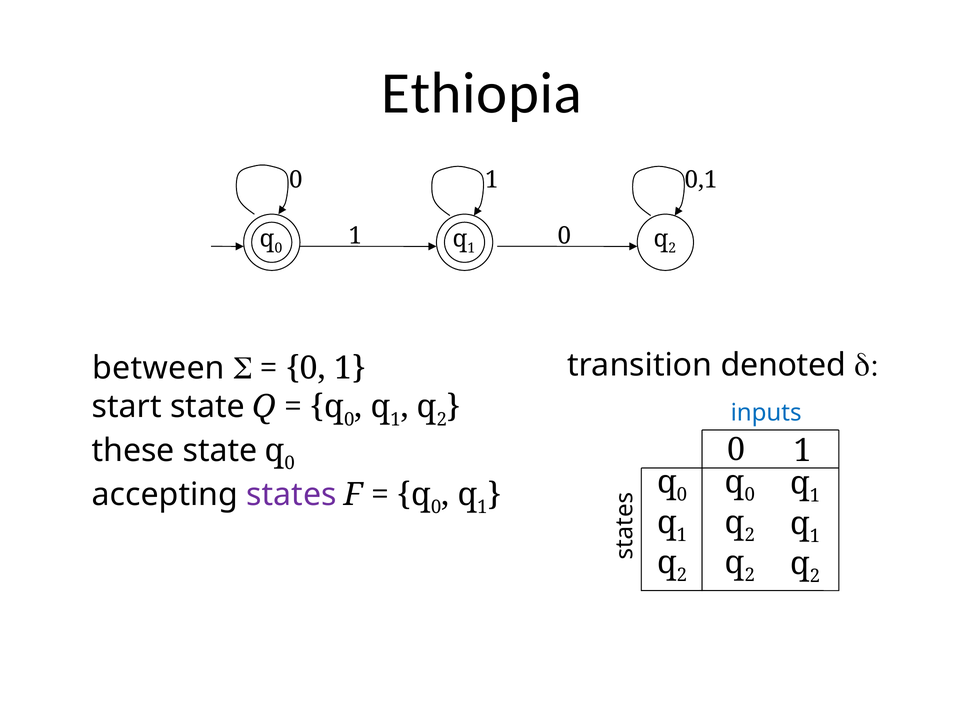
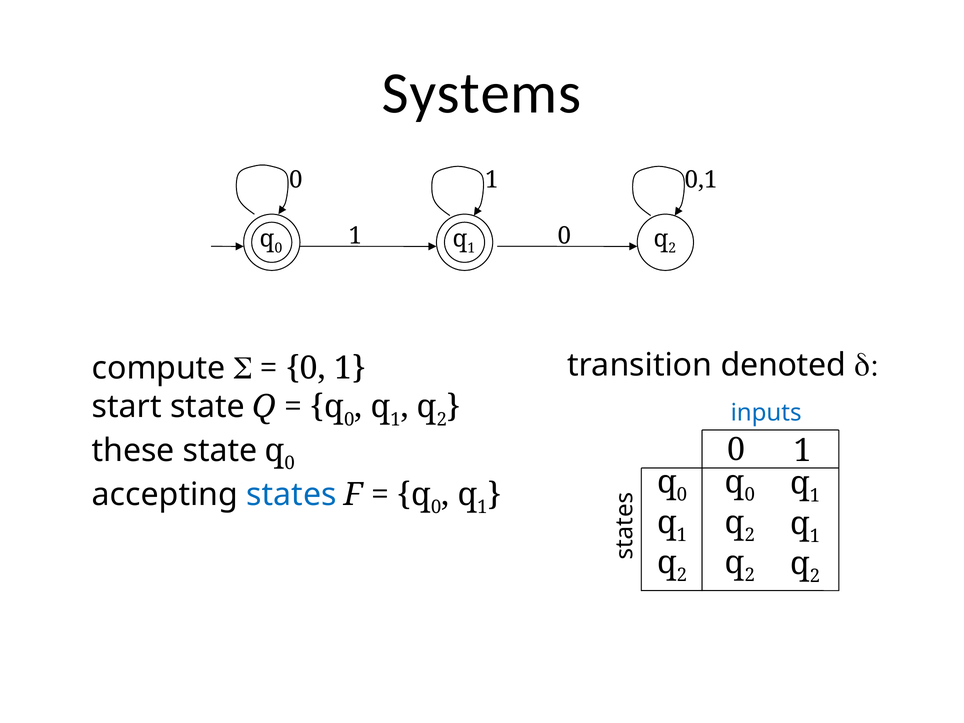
Ethiopia: Ethiopia -> Systems (482, 93)
between: between -> compute (159, 368)
states colour: purple -> blue (292, 495)
